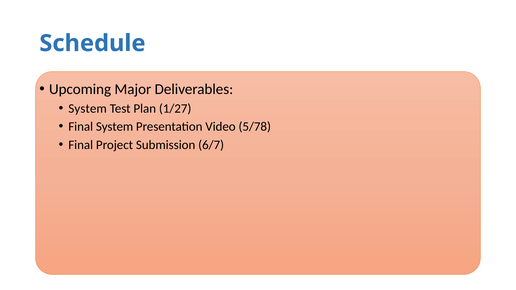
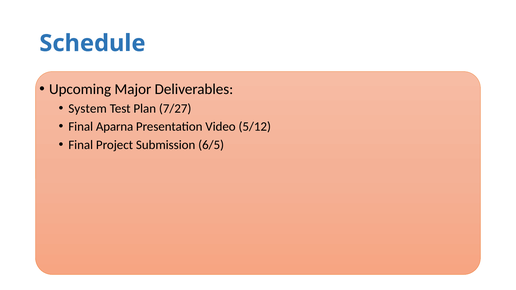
1/27: 1/27 -> 7/27 (175, 109)
Final System: System -> Aparna (115, 127)
5/78: 5/78 -> 5/12 (255, 127)
6/7: 6/7 -> 6/5 (211, 145)
